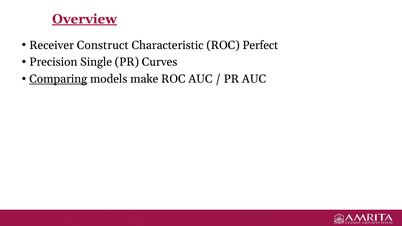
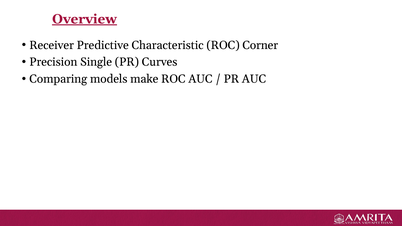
Construct: Construct -> Predictive (103, 45)
Perfect: Perfect -> Corner (260, 45)
Comparing underline: present -> none (58, 79)
